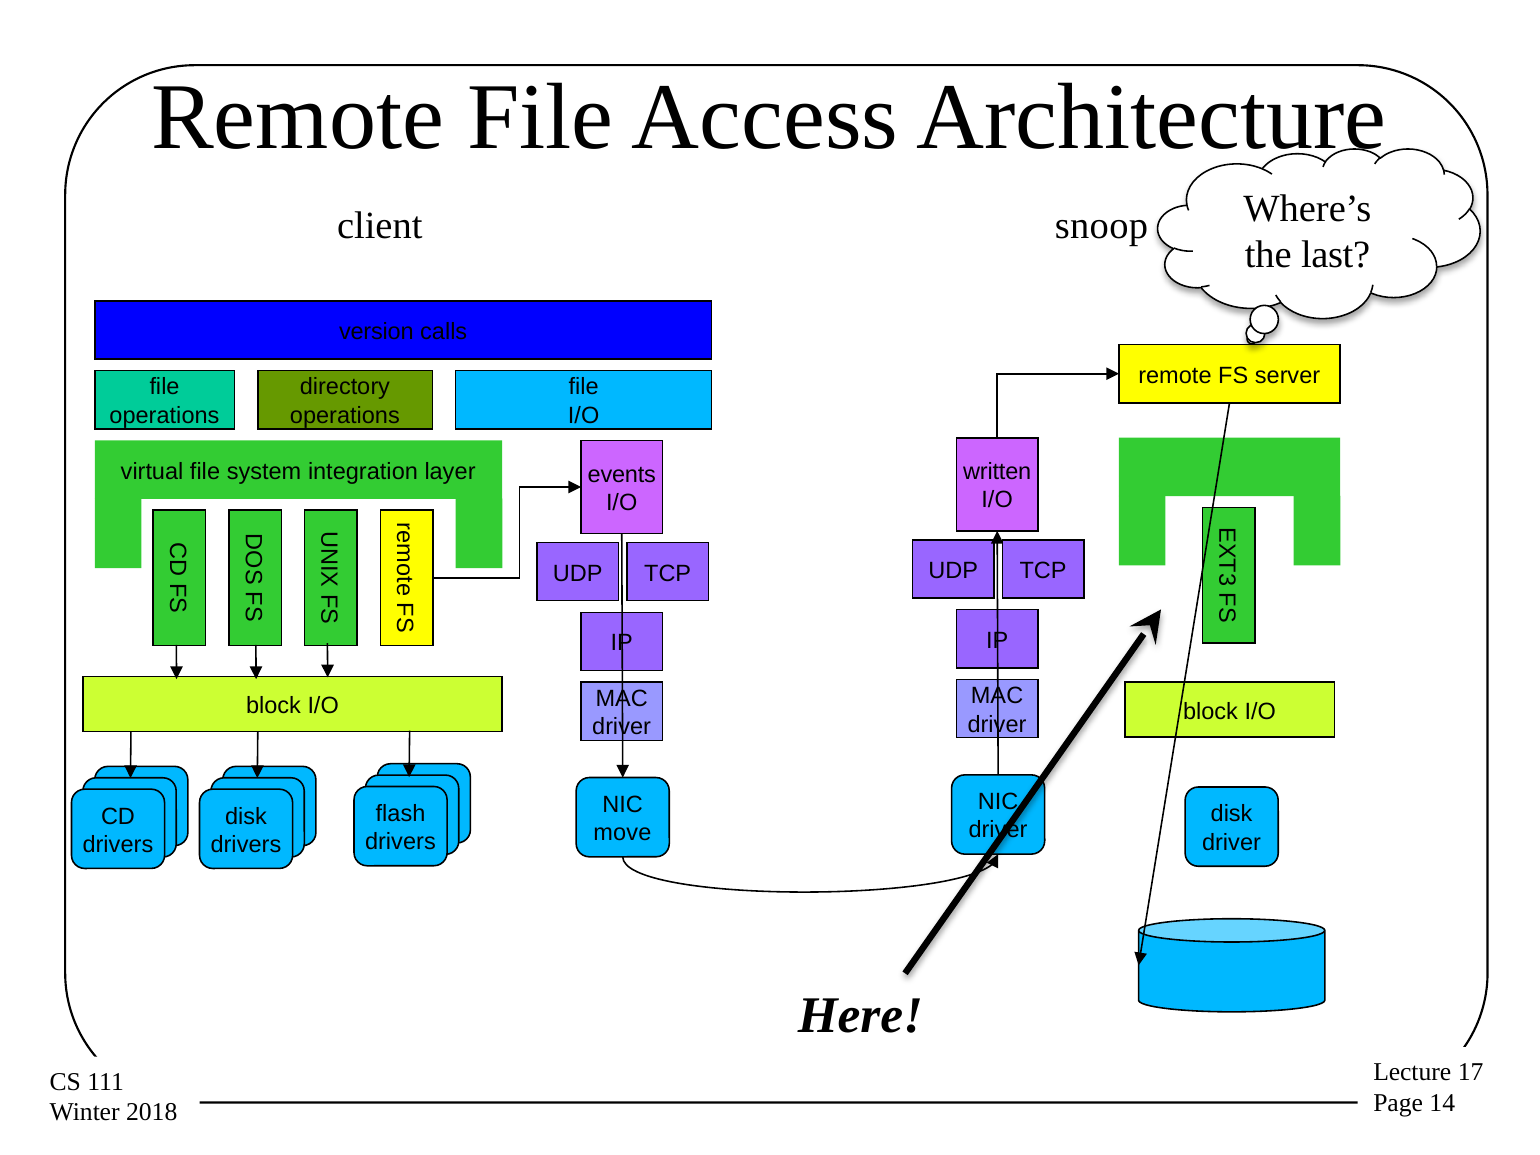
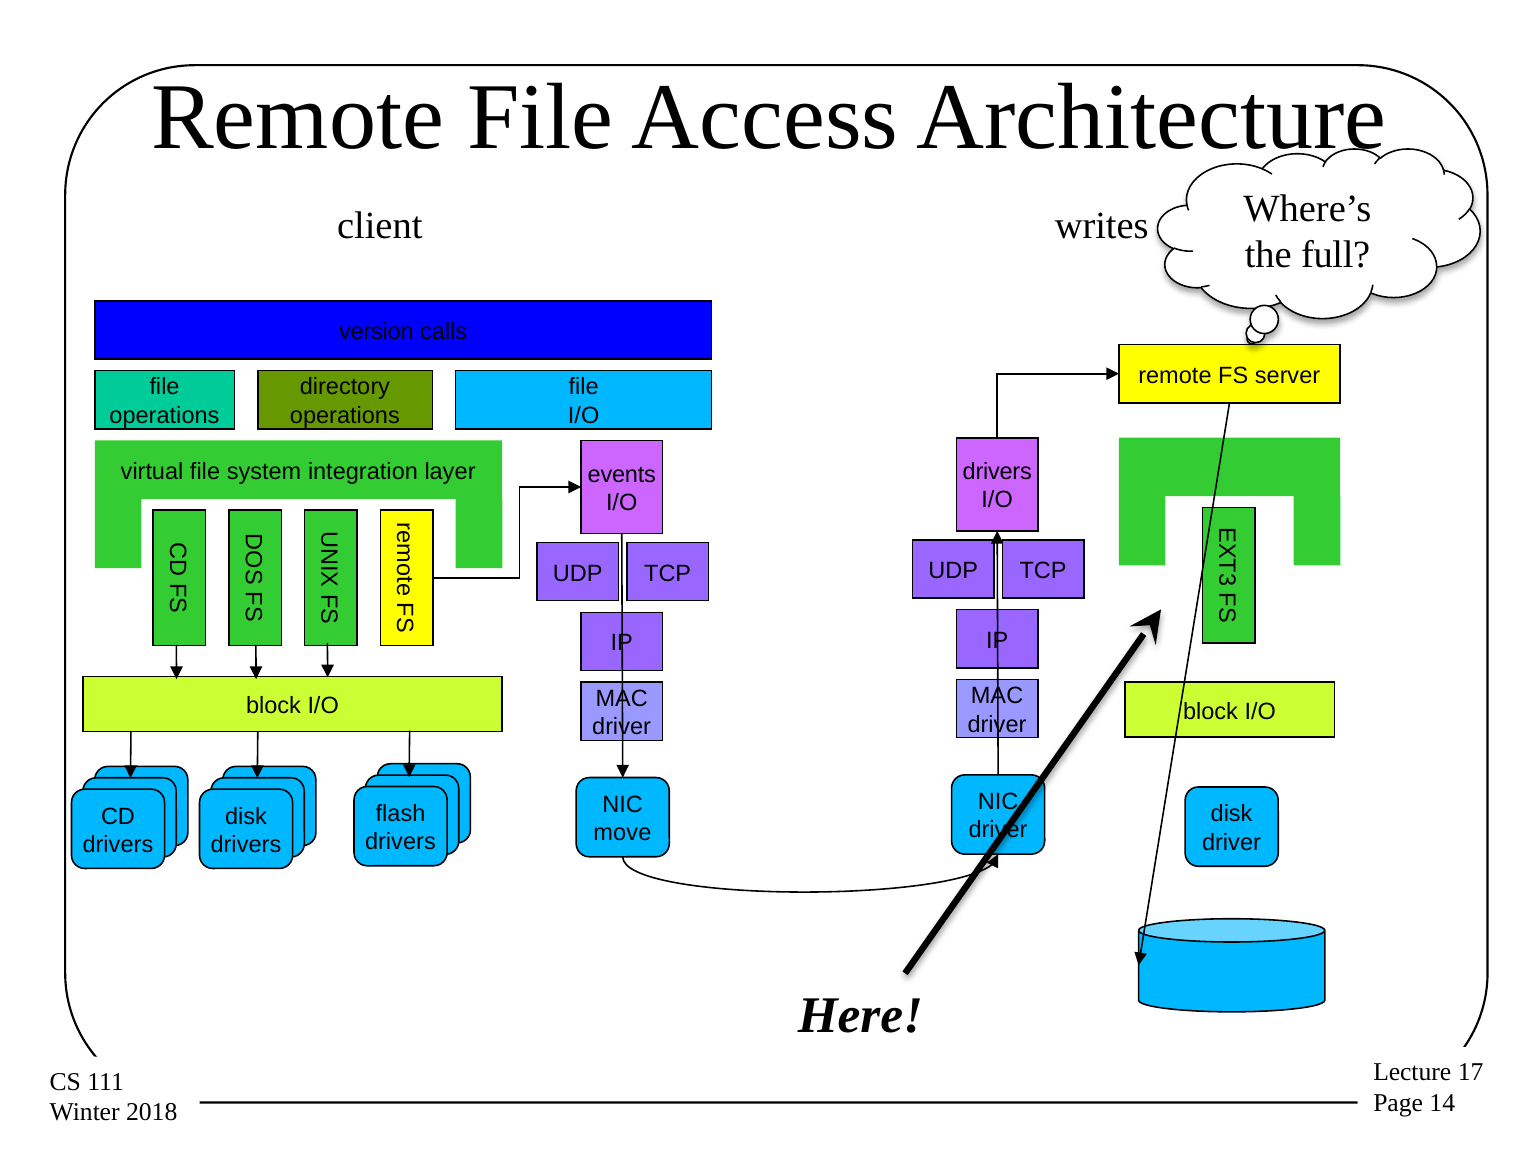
snoop: snoop -> writes (1102, 226)
last: last -> full (1336, 255)
written: written -> drivers (997, 472)
